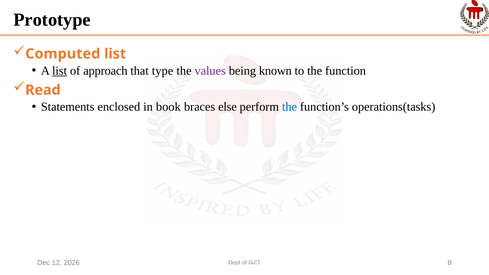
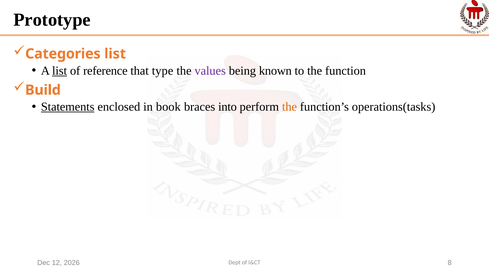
Computed: Computed -> Categories (63, 54)
approach: approach -> reference (105, 71)
Read: Read -> Build (43, 90)
Statements underline: none -> present (68, 107)
else: else -> into (227, 107)
the colour: blue -> orange (289, 107)
